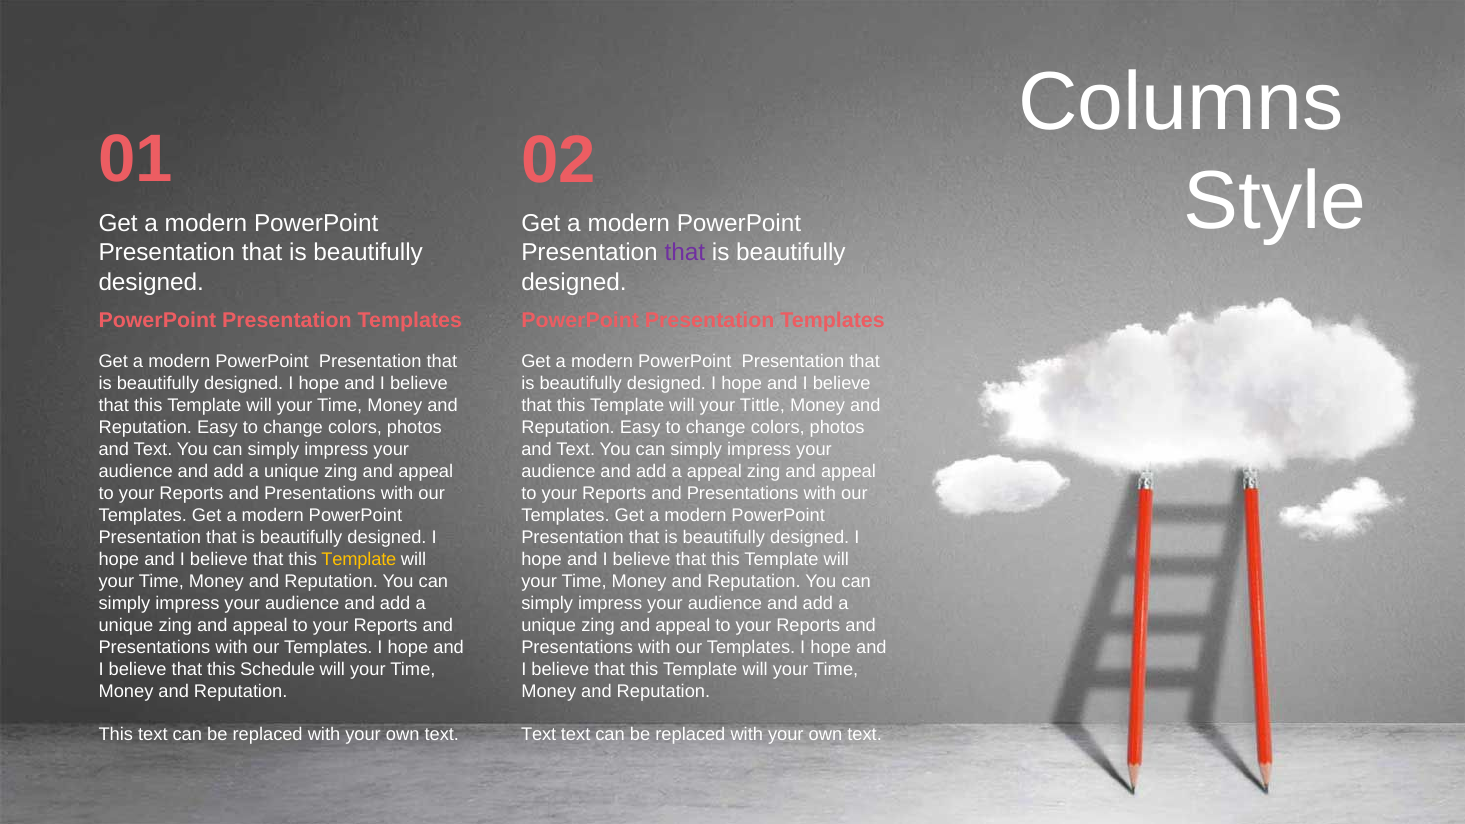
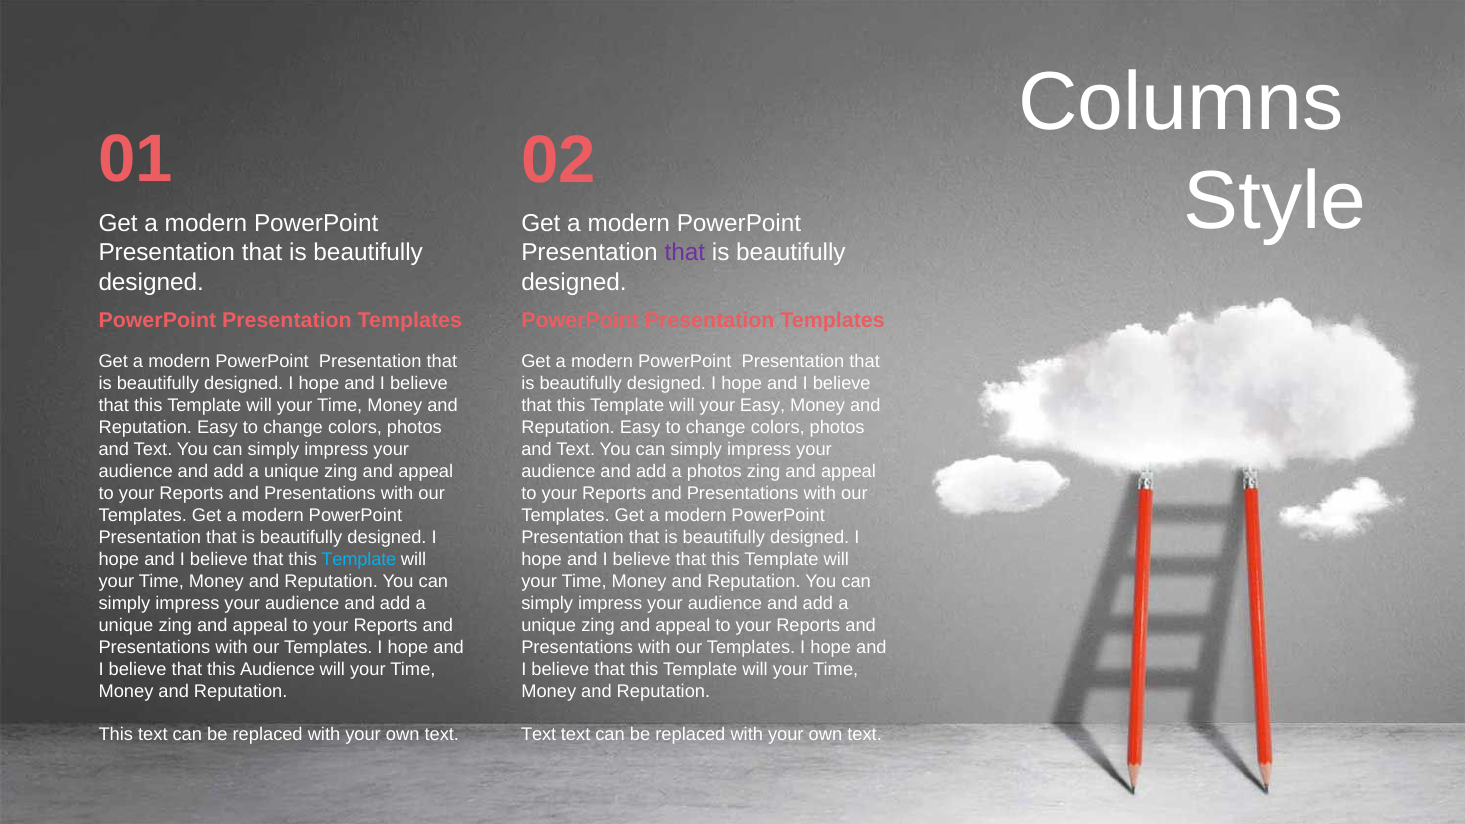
your Tittle: Tittle -> Easy (763, 405)
a appeal: appeal -> photos (714, 471)
Template colour: yellow -> light blue (359, 559)
this Schedule: Schedule -> Audience (278, 669)
